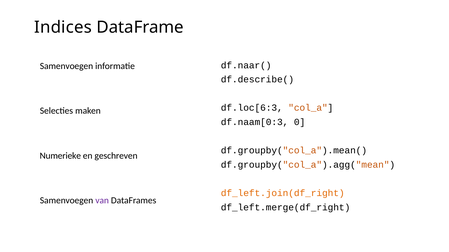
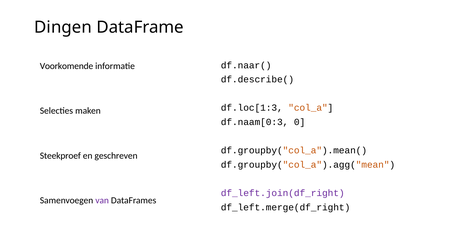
Indices: Indices -> Dingen (63, 27)
Samenvoegen: Samenvoegen -> Voorkomende (66, 66)
df.loc[6:3: df.loc[6:3 -> df.loc[1:3 (252, 108)
Numerieke: Numerieke -> Steekproef (60, 156)
df_left.join(df_right colour: orange -> purple (283, 194)
